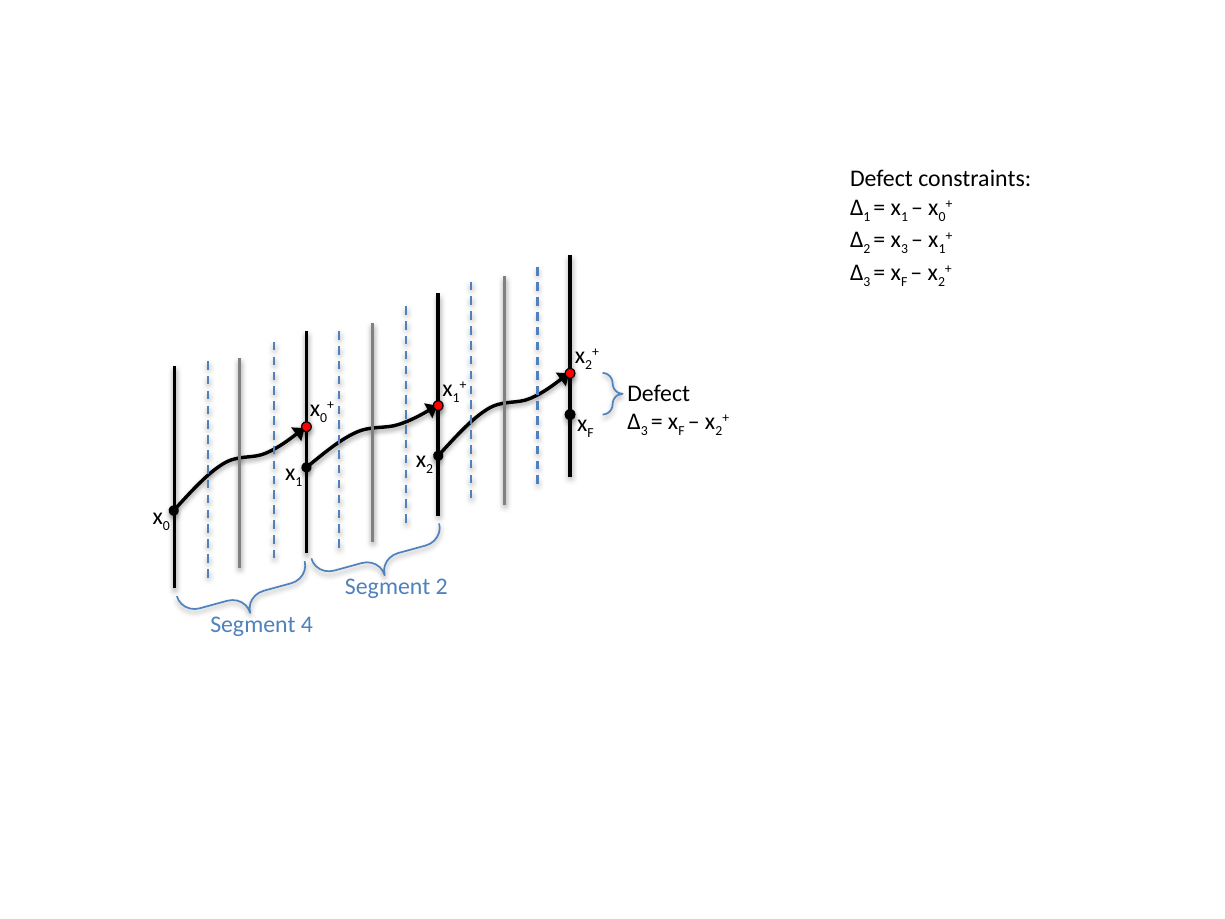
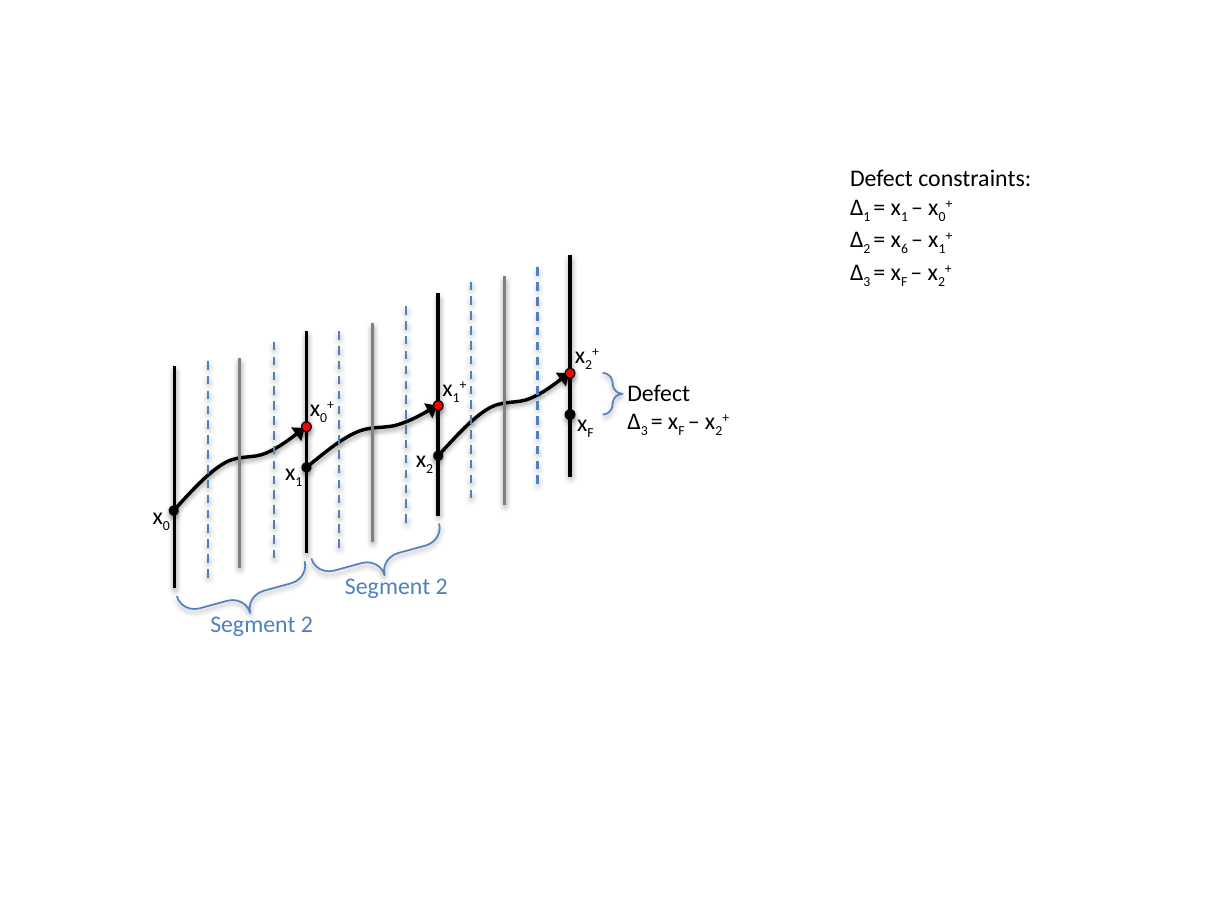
3: 3 -> 6 (905, 249)
4: 4 -> 2 (307, 624)
